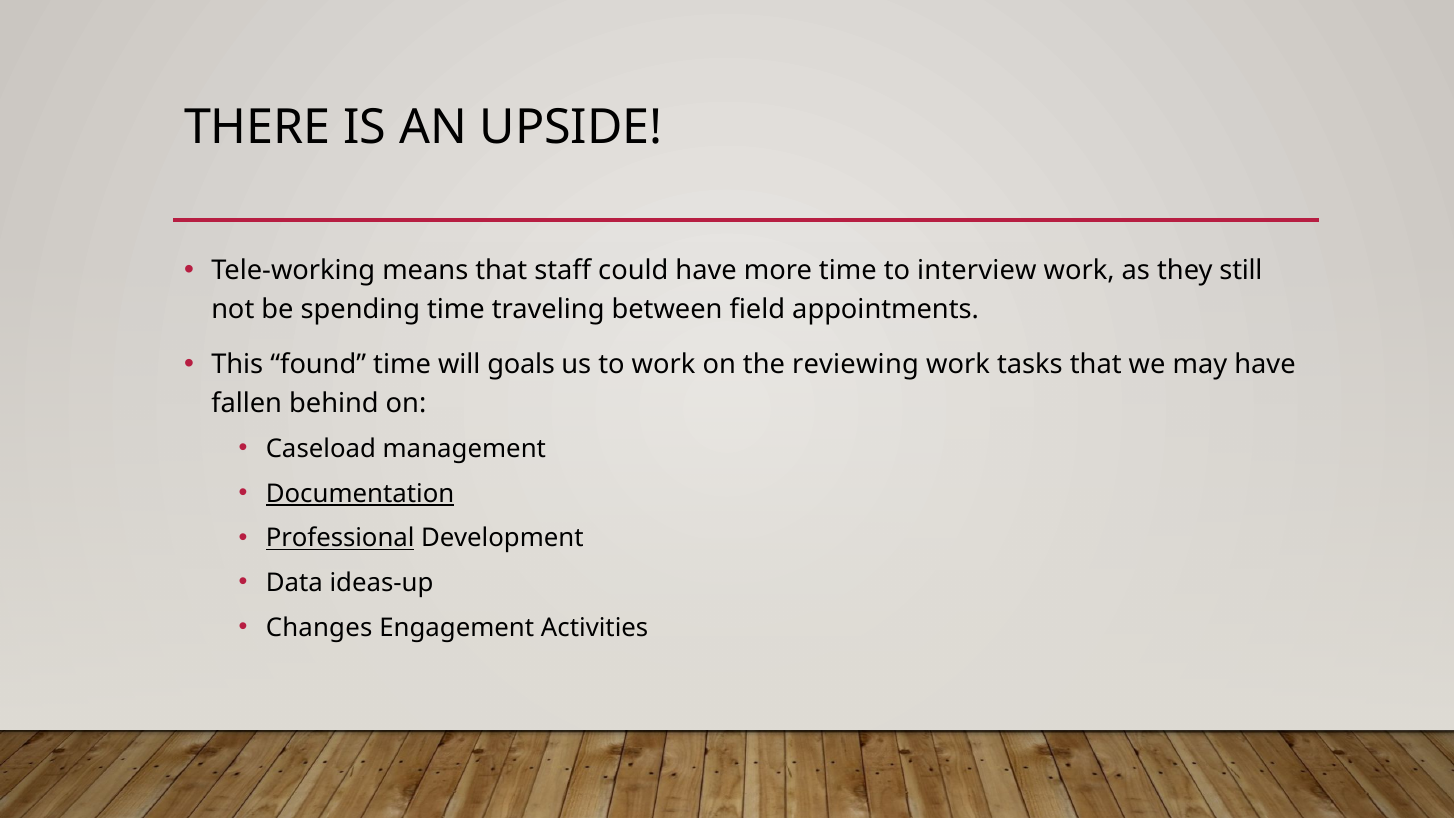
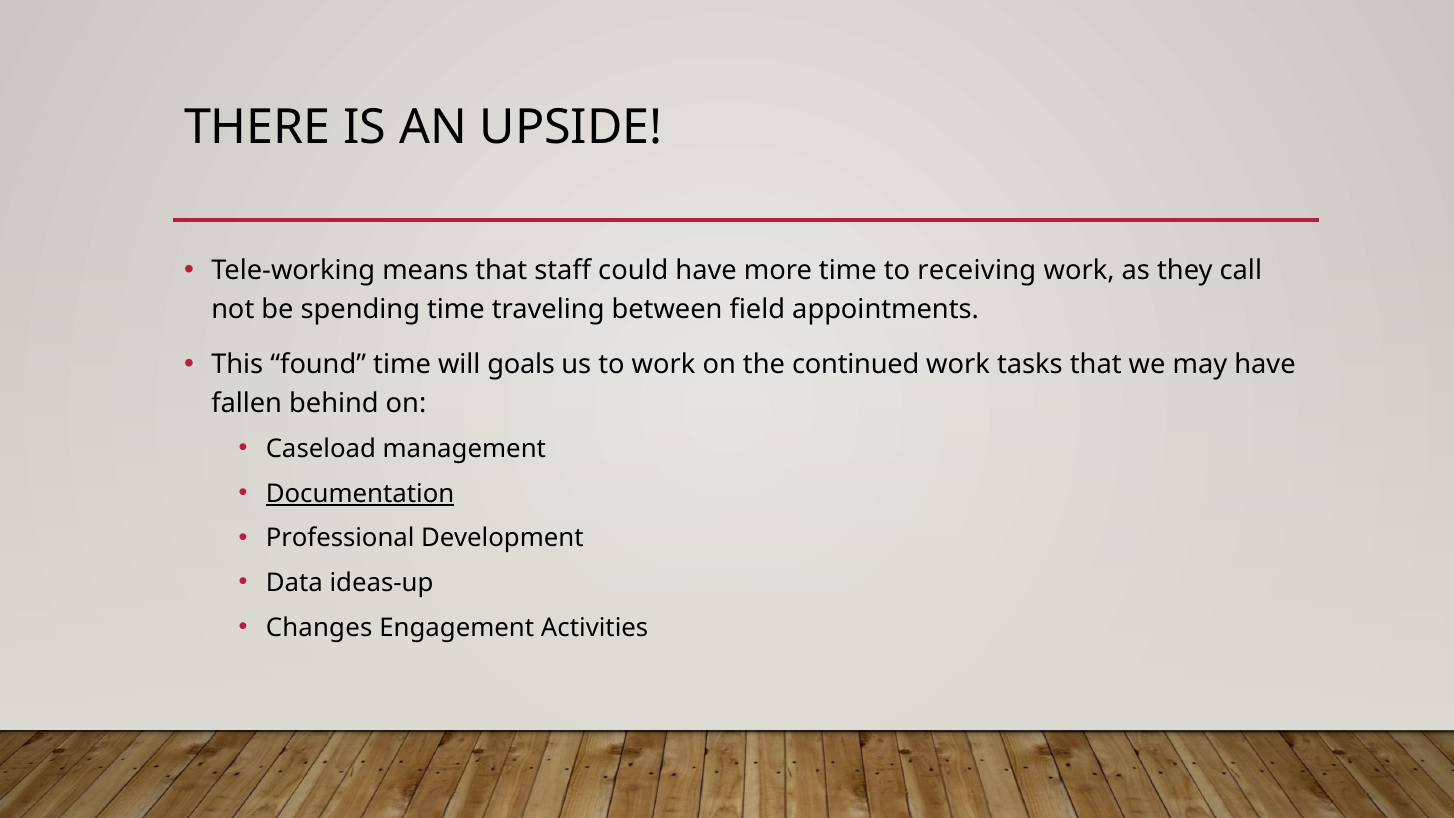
interview: interview -> receiving (977, 271)
still: still -> call (1241, 271)
reviewing: reviewing -> continued (856, 364)
Professional underline: present -> none (340, 538)
